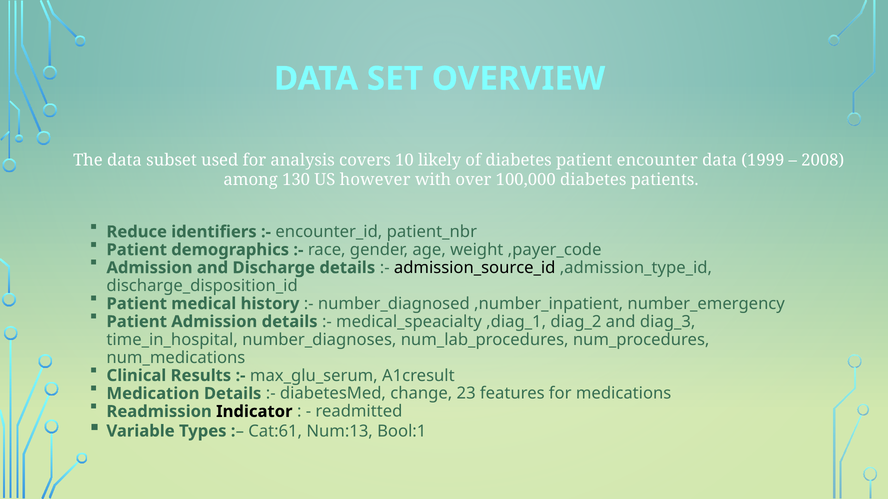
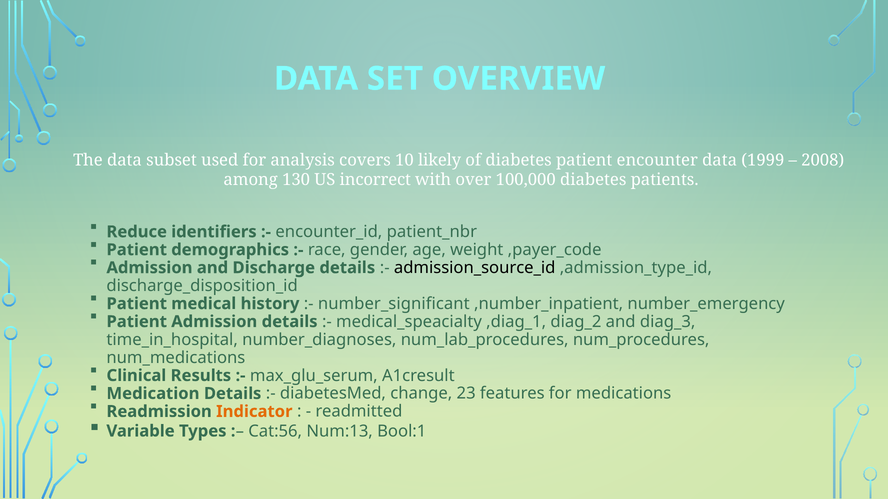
however: however -> incorrect (375, 180)
number_diagnosed: number_diagnosed -> number_significant (394, 304)
Indicator colour: black -> orange (254, 412)
Cat:61: Cat:61 -> Cat:56 (275, 431)
